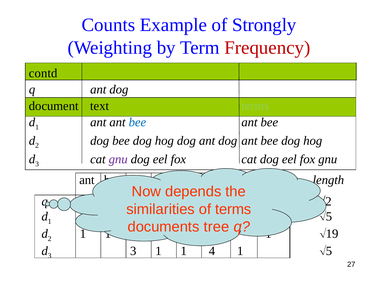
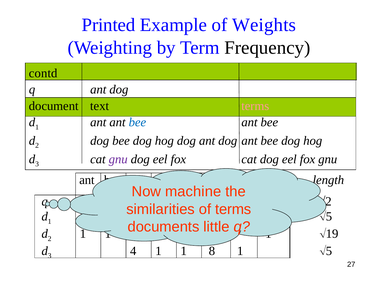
Counts: Counts -> Printed (108, 25)
Strongly: Strongly -> Weights (264, 25)
Frequency colour: red -> black (267, 48)
terms colour: light green -> pink (255, 106)
depends: depends -> machine (193, 192)
tree: tree -> little (216, 227)
3: 3 -> 4 (133, 251)
4: 4 -> 8 (212, 251)
